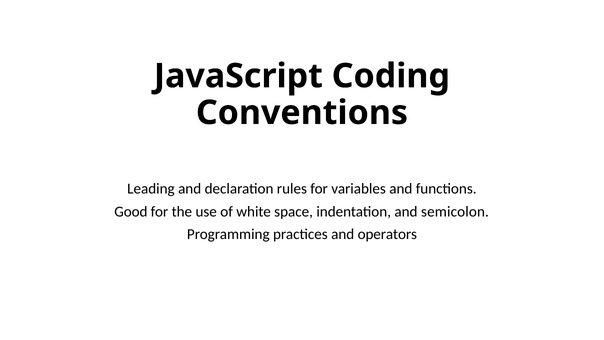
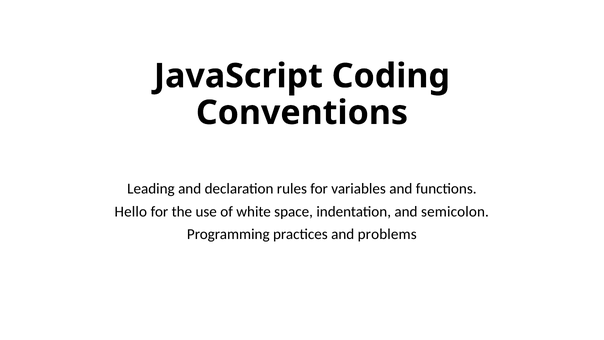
Good: Good -> Hello (131, 211)
operators: operators -> problems (387, 234)
